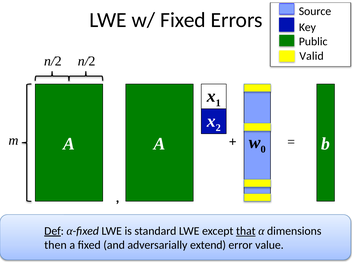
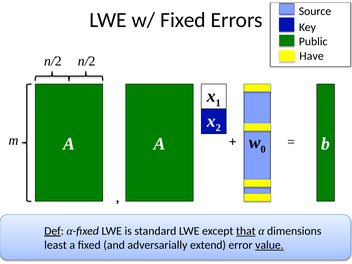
Valid: Valid -> Have (312, 56)
then: then -> least (56, 245)
value underline: none -> present (269, 245)
